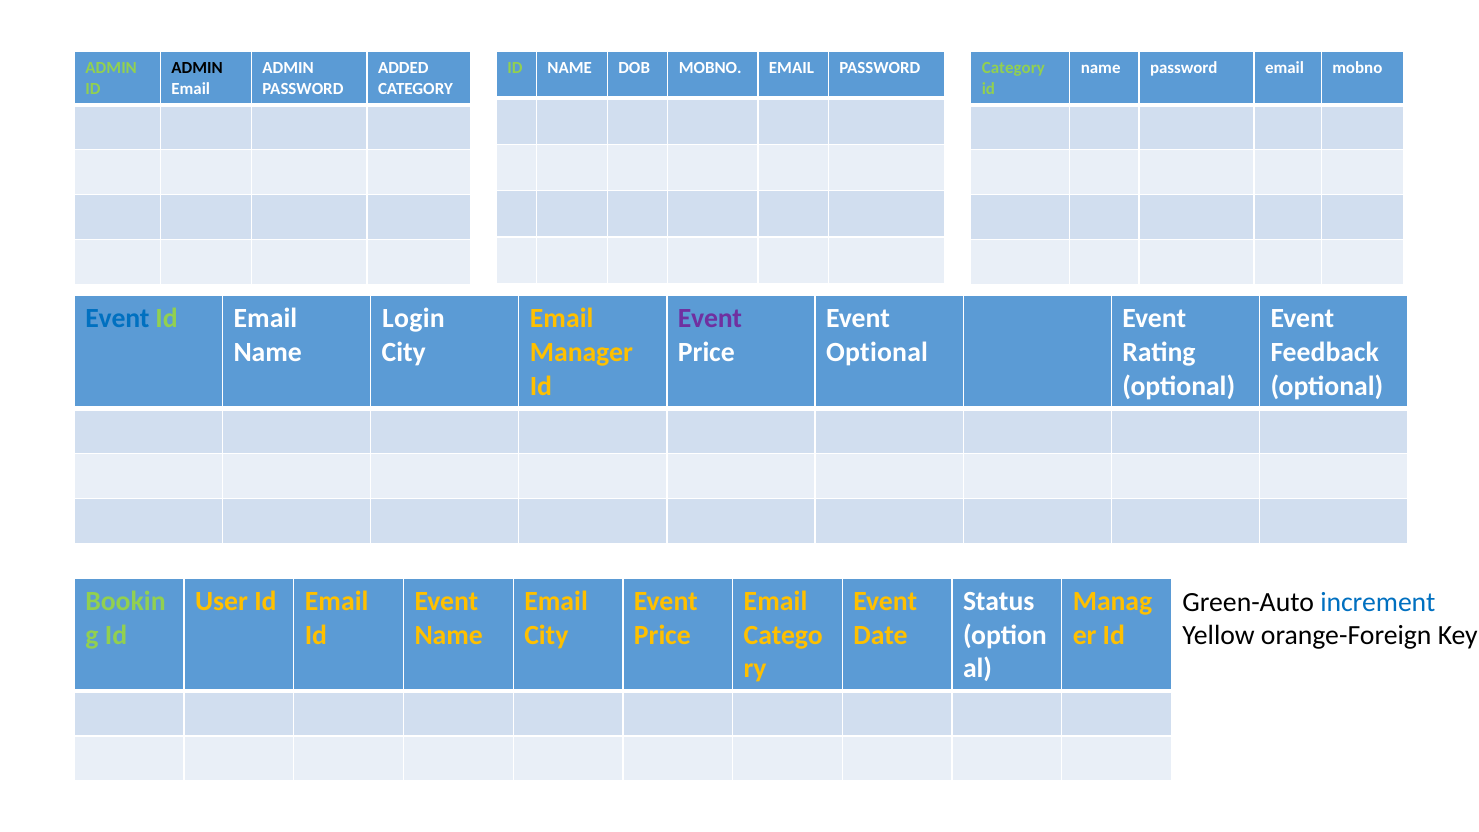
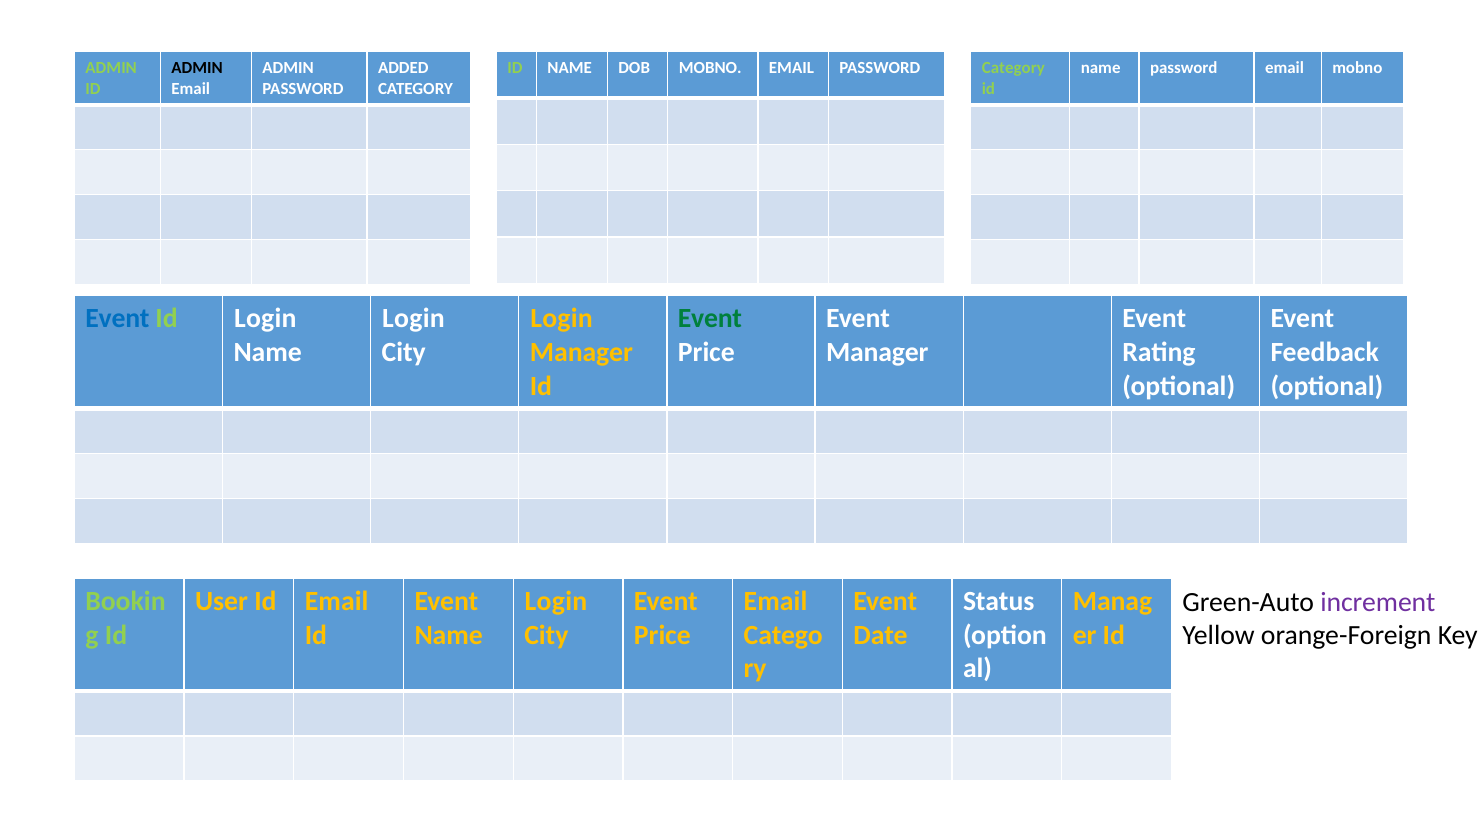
Email: Email -> Login (265, 319)
Email: Email -> Login (562, 319)
Event colour: purple -> green (710, 319)
Optional: Optional -> Manager (877, 352)
Email: Email -> Login (556, 601)
increment colour: blue -> purple (1378, 602)
